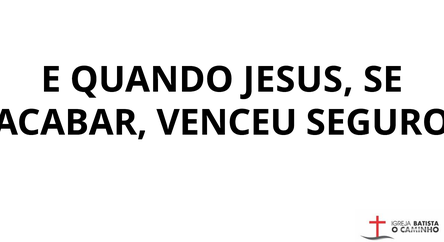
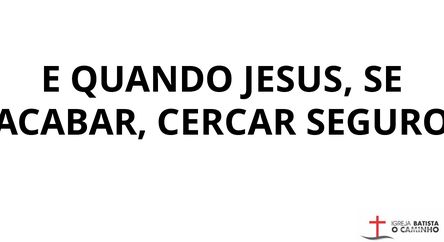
VENCEU: VENCEU -> CERCAR (226, 123)
